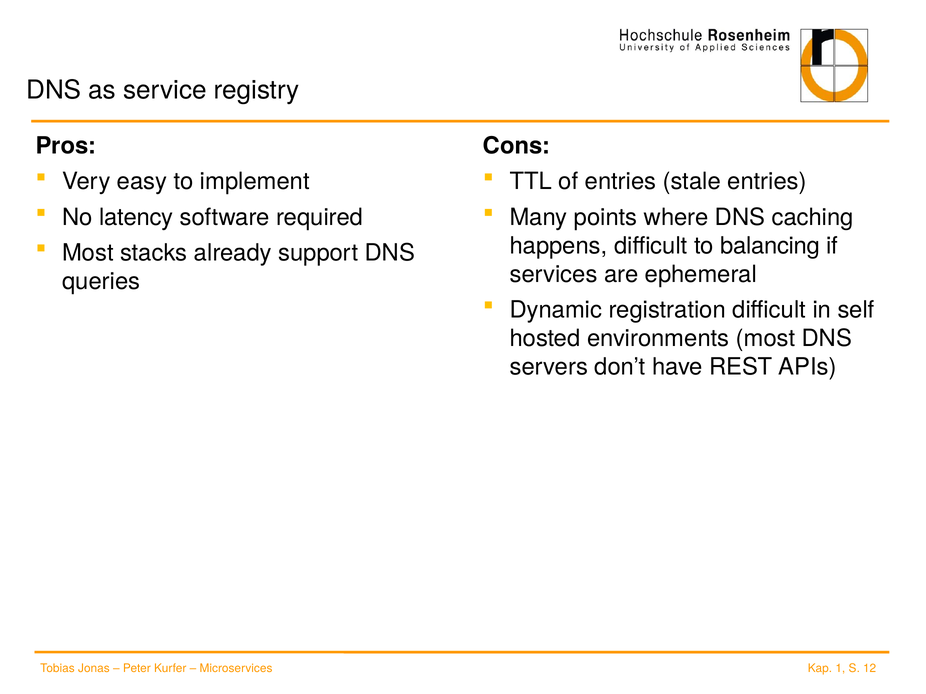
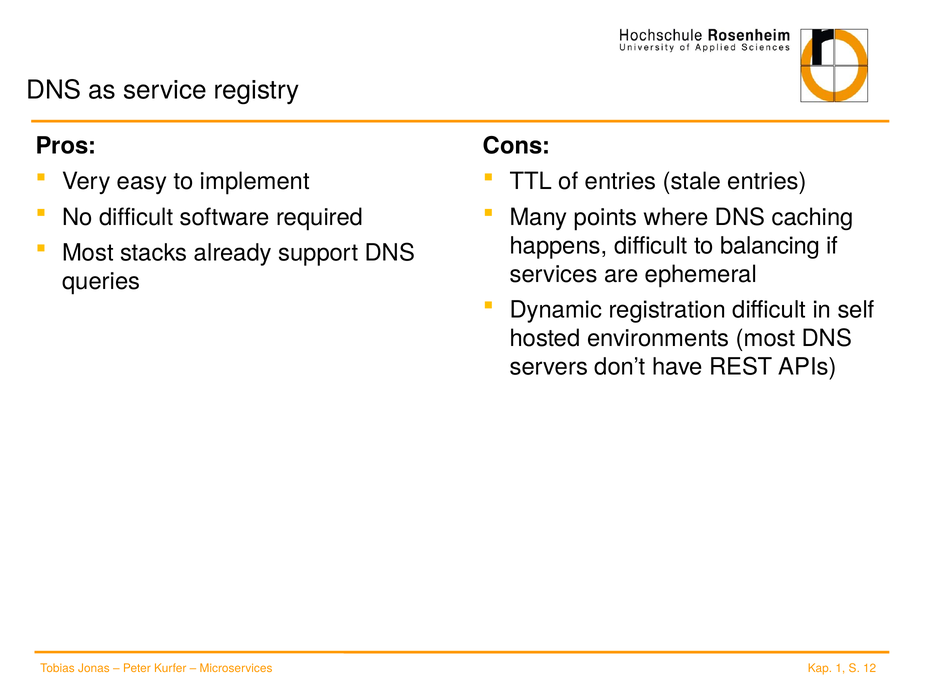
No latency: latency -> difficult (136, 217)
